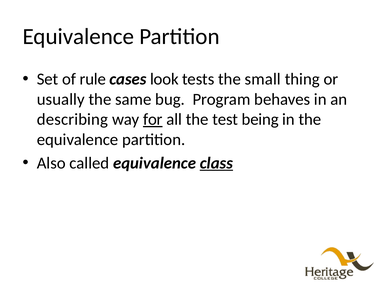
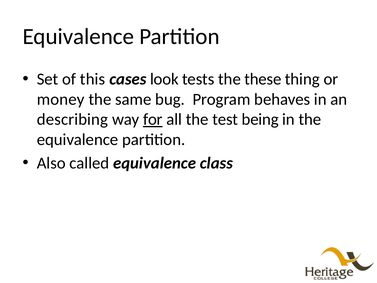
rule: rule -> this (93, 79)
small: small -> these (263, 79)
usually: usually -> money (61, 99)
class underline: present -> none (216, 163)
